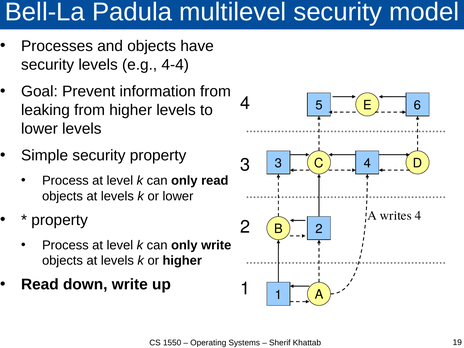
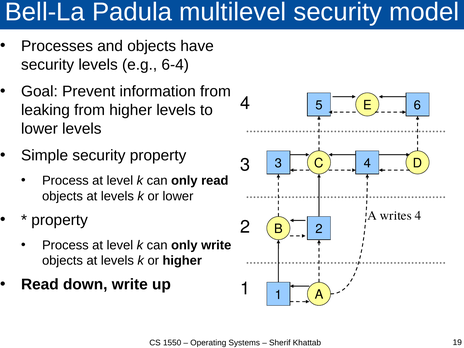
4-4: 4-4 -> 6-4 (175, 65)
